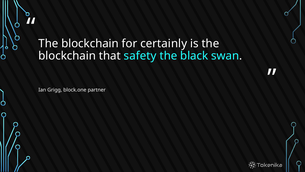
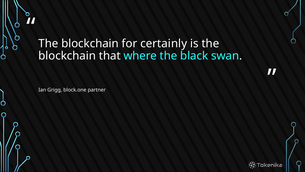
safety: safety -> where (140, 56)
